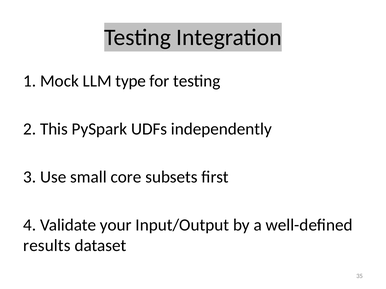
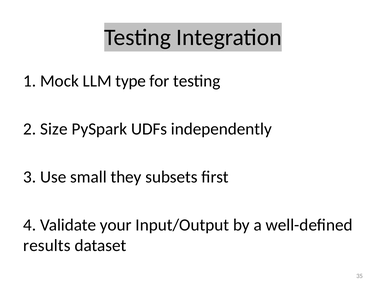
This: This -> Size (54, 129)
core: core -> they (126, 177)
